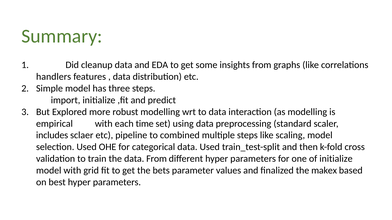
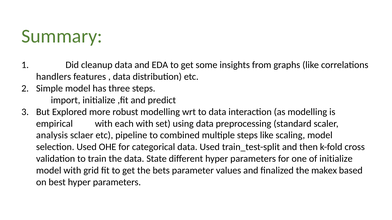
each time: time -> with (145, 124)
includes: includes -> analysis (52, 136)
data From: From -> State (157, 159)
